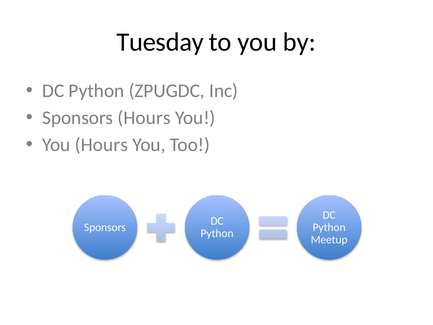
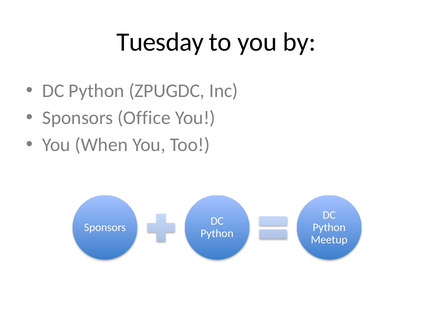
Sponsors Hours: Hours -> Office (144, 118)
You Hours: Hours -> When (101, 145)
